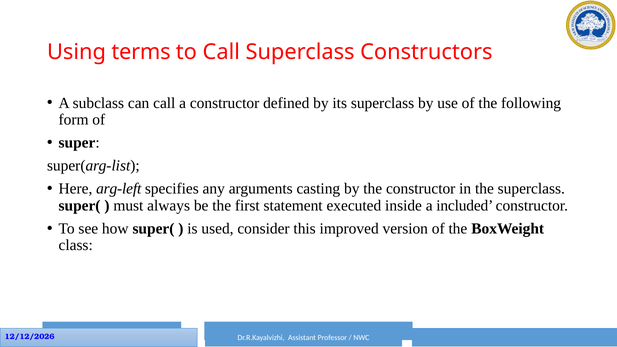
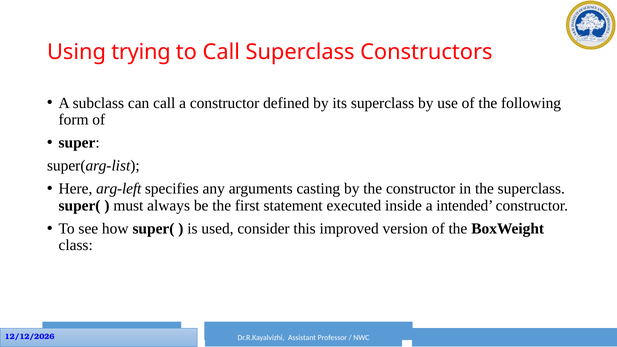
terms: terms -> trying (141, 52)
included: included -> intended (465, 205)
